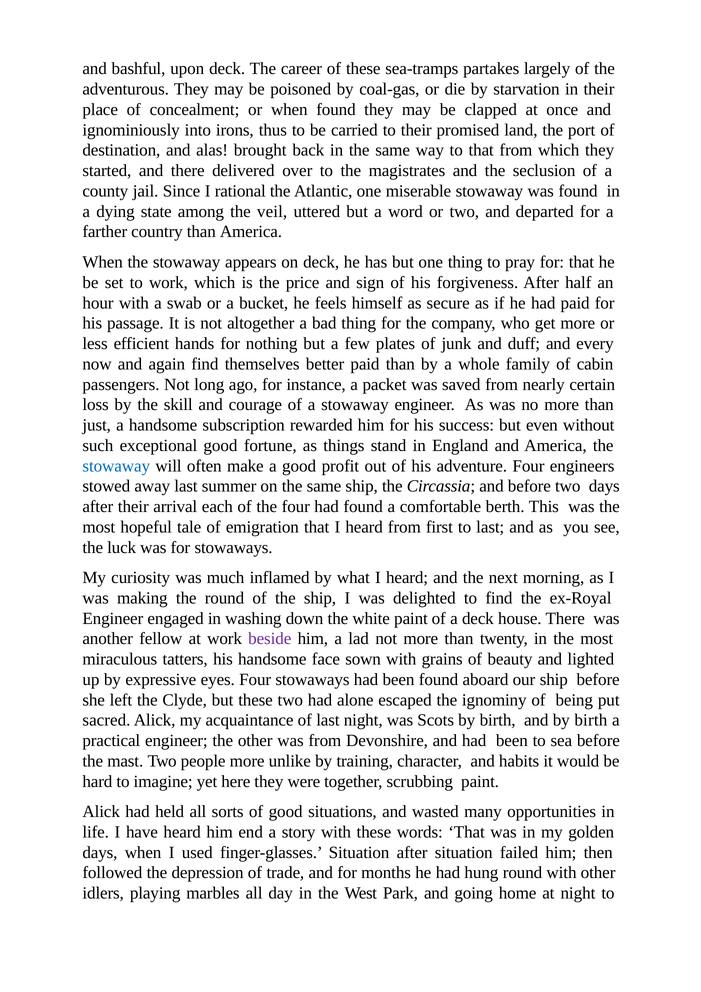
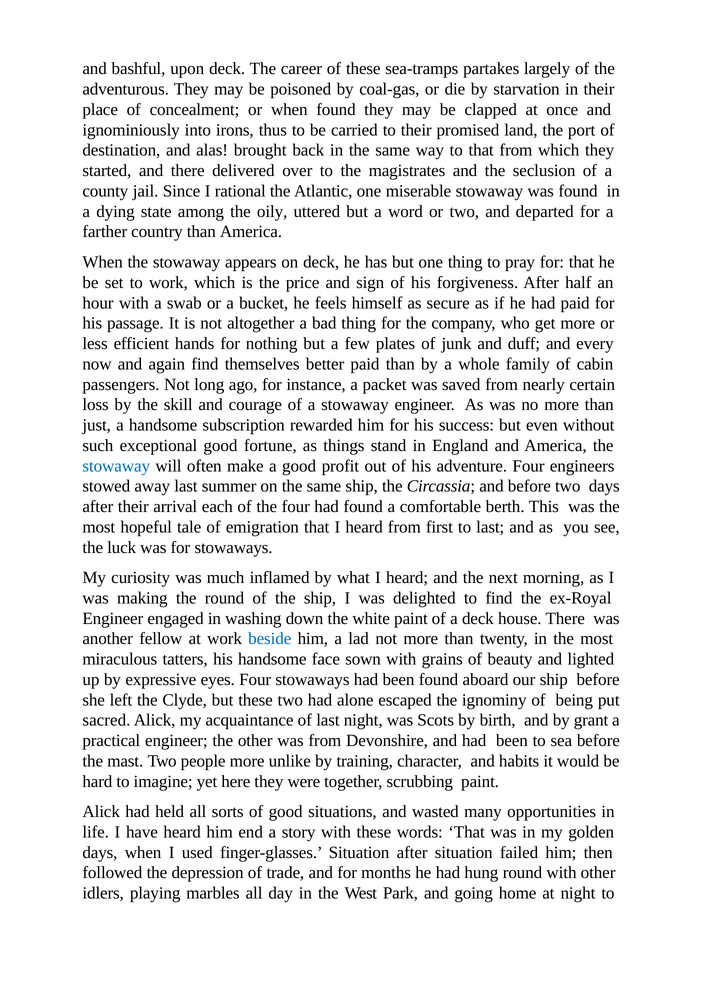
veil: veil -> oily (272, 211)
beside colour: purple -> blue (270, 639)
and by birth: birth -> grant (591, 720)
